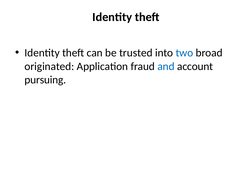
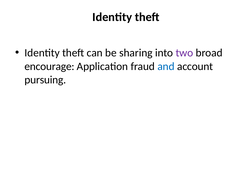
trusted: trusted -> sharing (136, 53)
two colour: blue -> purple (184, 53)
originated: originated -> encourage (49, 66)
